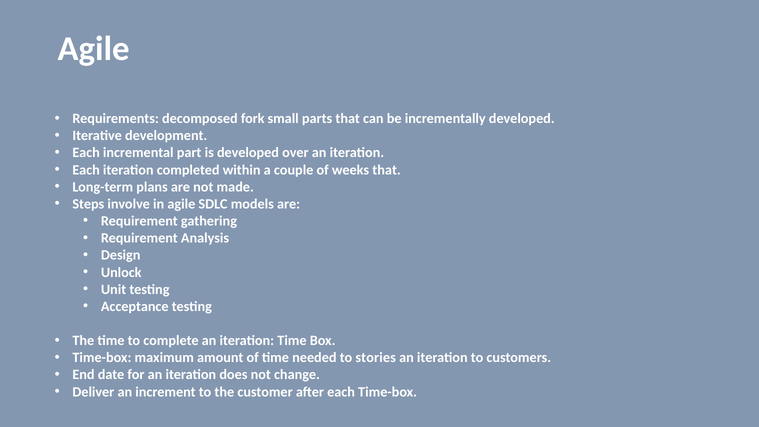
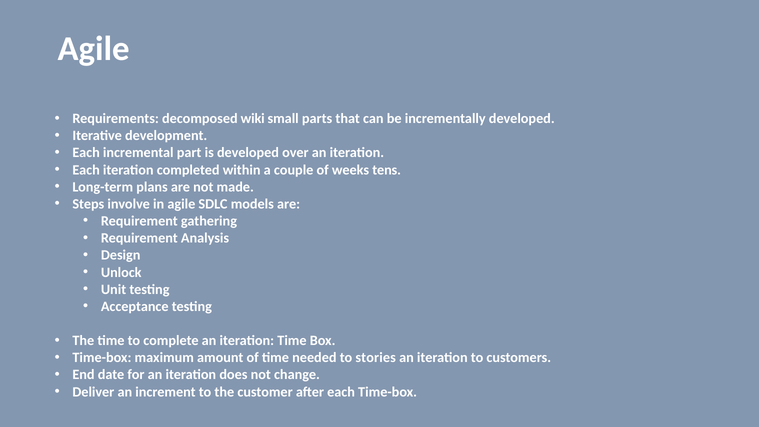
fork: fork -> wiki (253, 119)
weeks that: that -> tens (387, 170)
